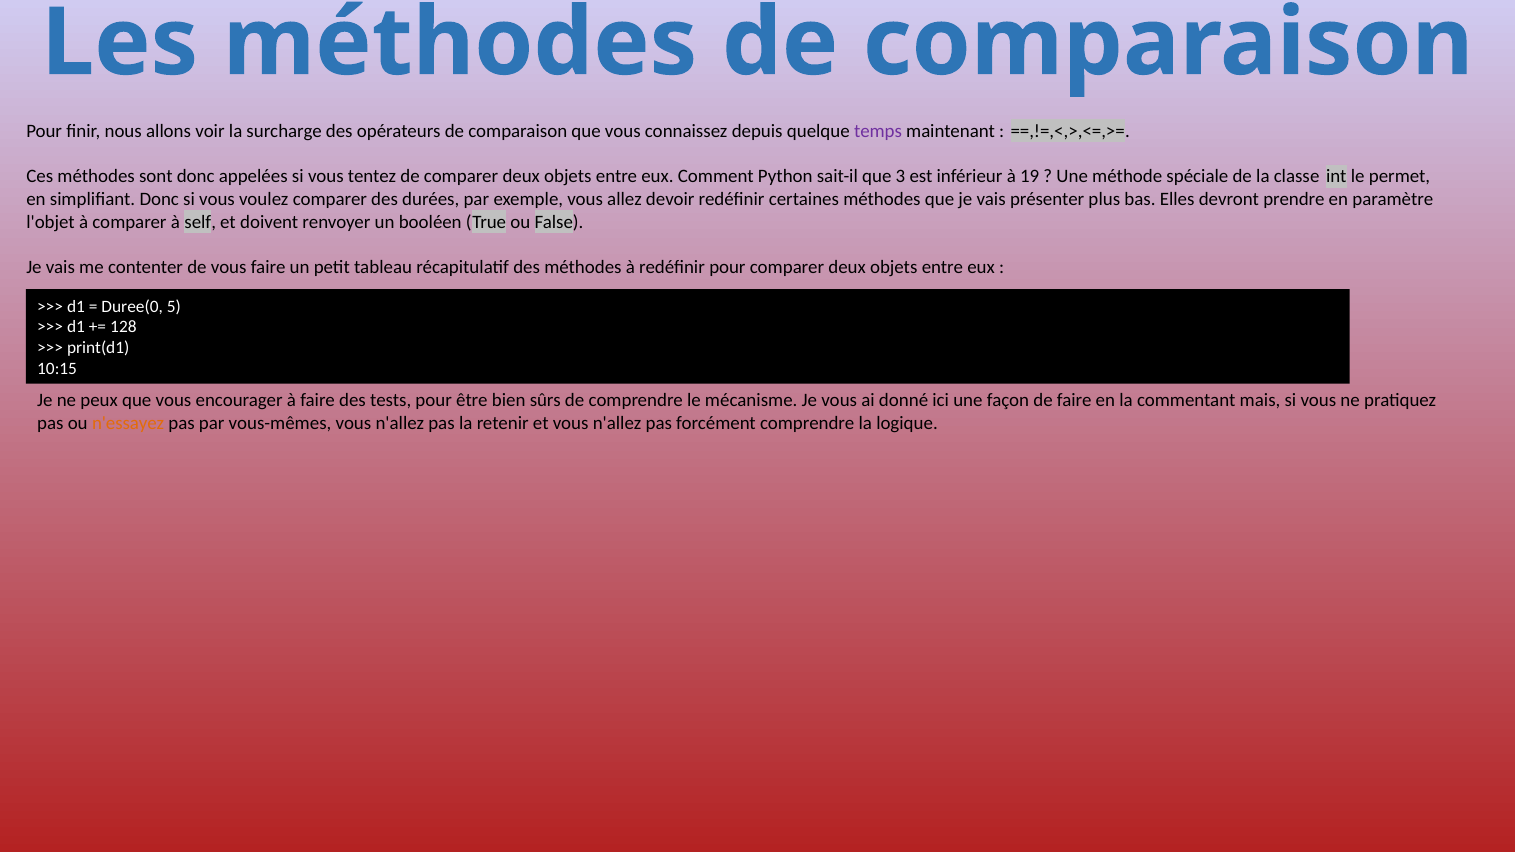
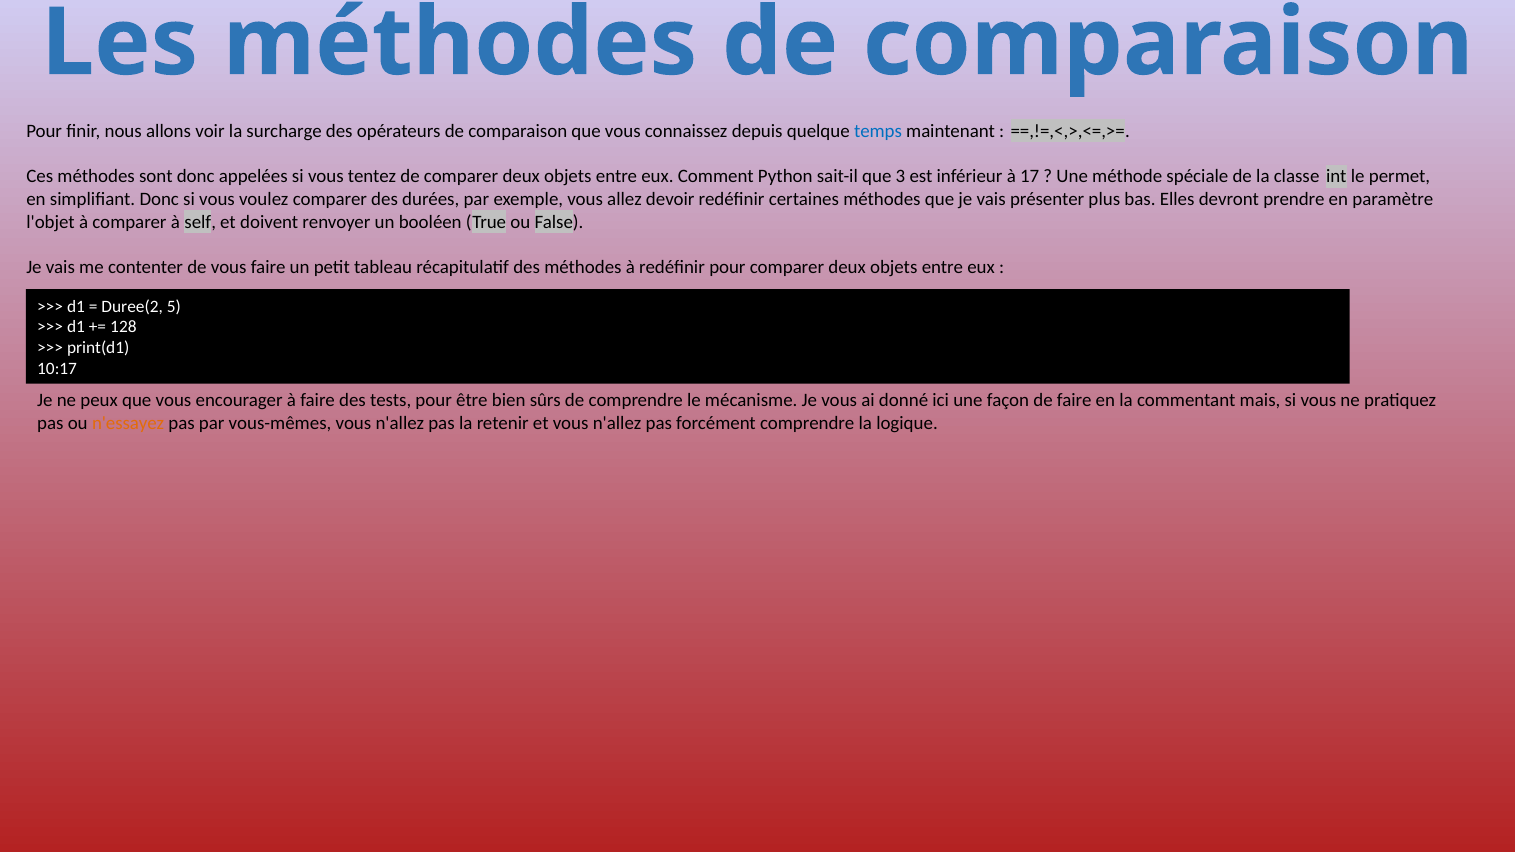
temps colour: purple -> blue (878, 131)
19: 19 -> 17 (1030, 176)
Duree(0: Duree(0 -> Duree(2 (132, 306)
10:15: 10:15 -> 10:17 (57, 369)
